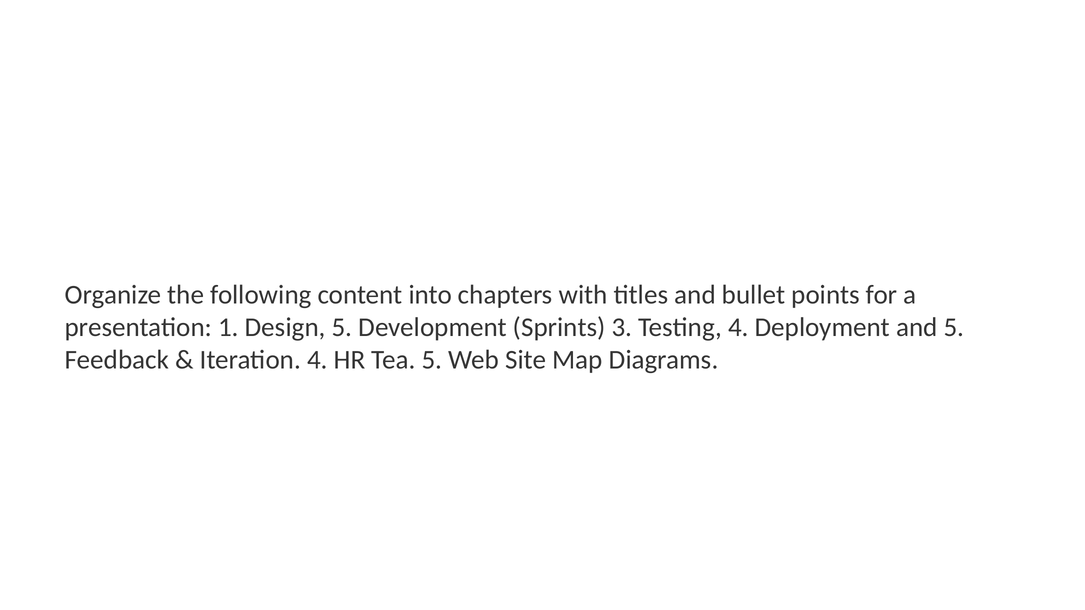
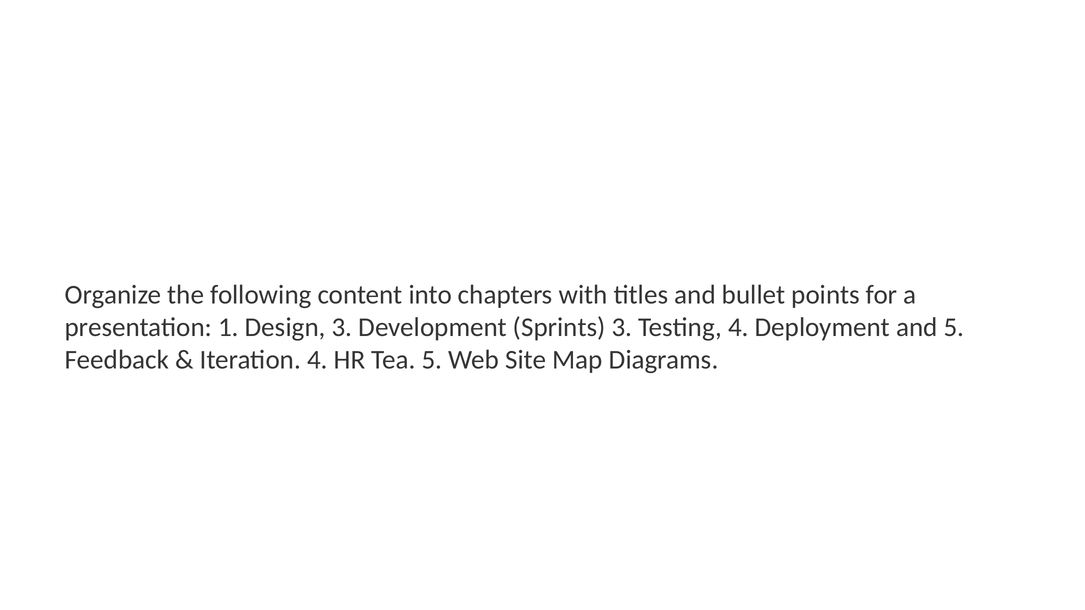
Design 5: 5 -> 3 (342, 327)
